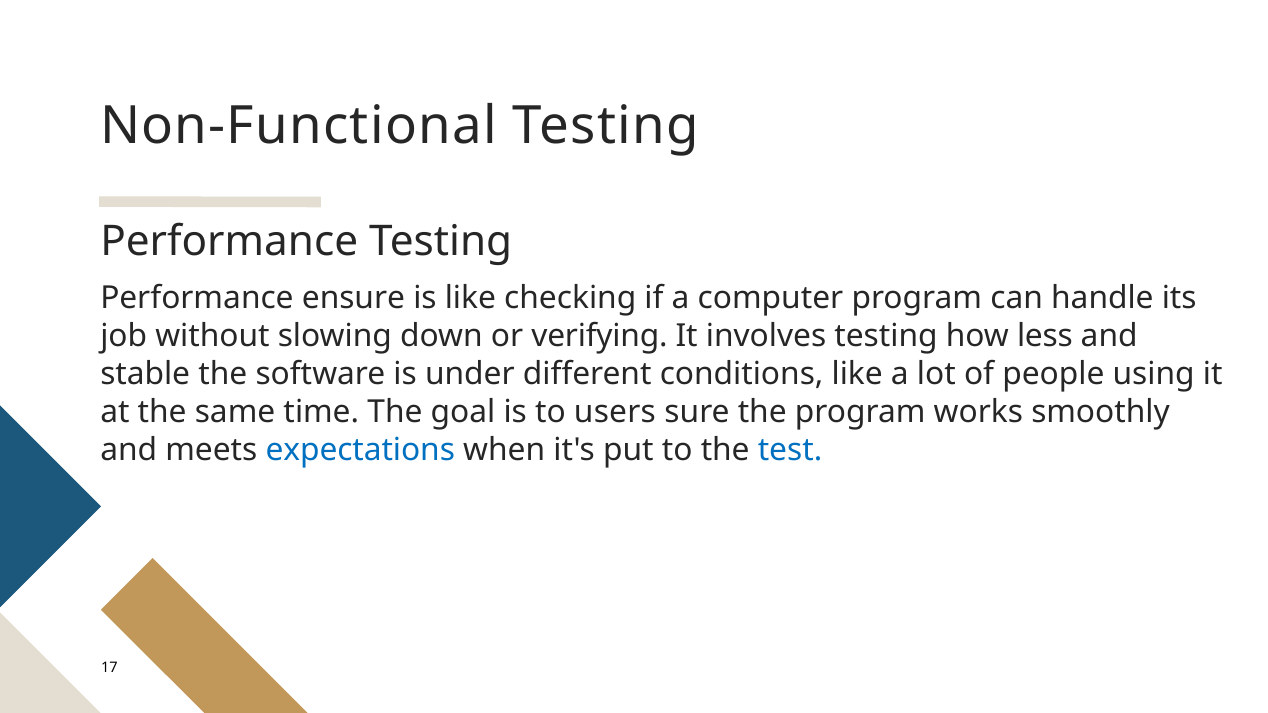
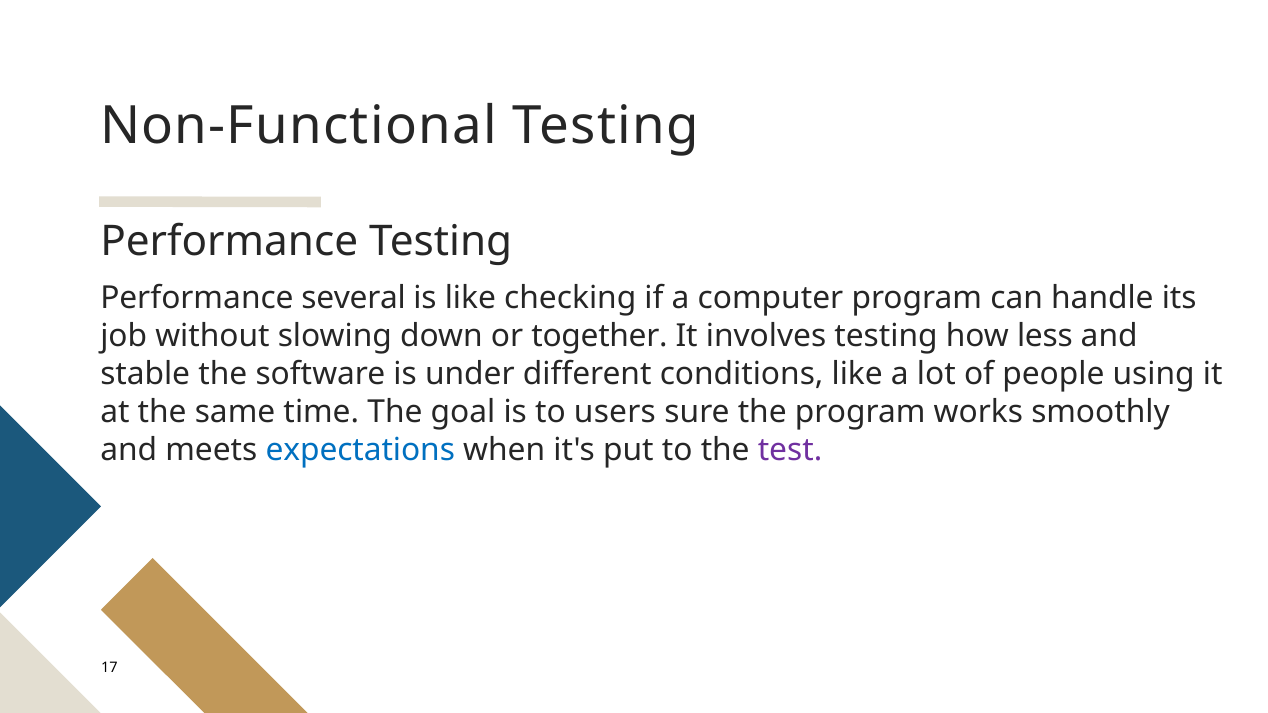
ensure: ensure -> several (354, 298)
verifying: verifying -> together (600, 336)
test colour: blue -> purple (790, 450)
